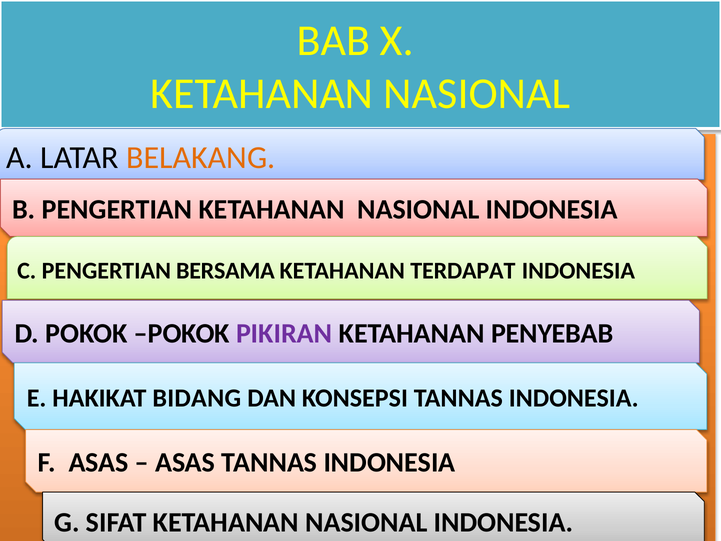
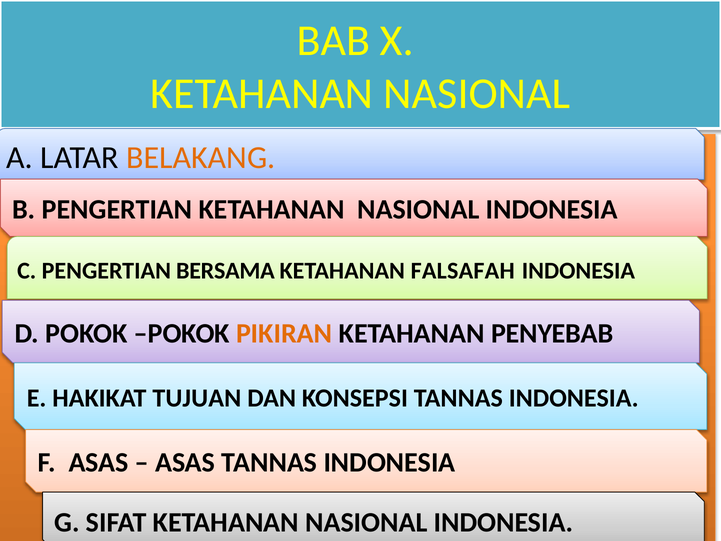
TERDAPAT: TERDAPAT -> FALSAFAH (463, 271)
PIKIRAN colour: purple -> orange (284, 333)
BIDANG: BIDANG -> TUJUAN (197, 398)
